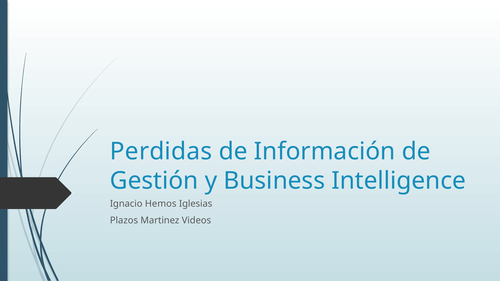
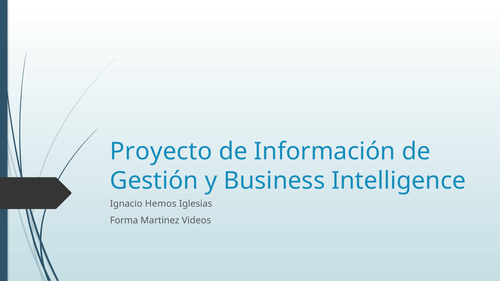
Perdidas: Perdidas -> Proyecto (161, 152)
Plazos: Plazos -> Forma (124, 221)
